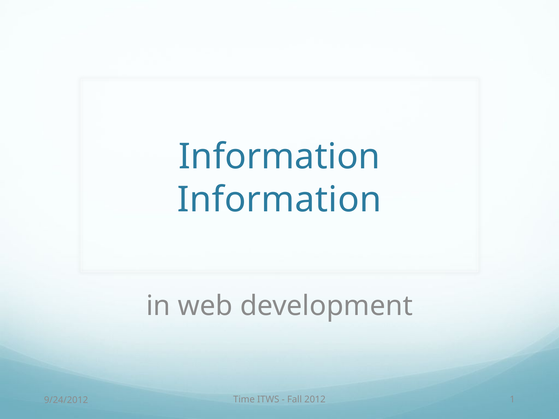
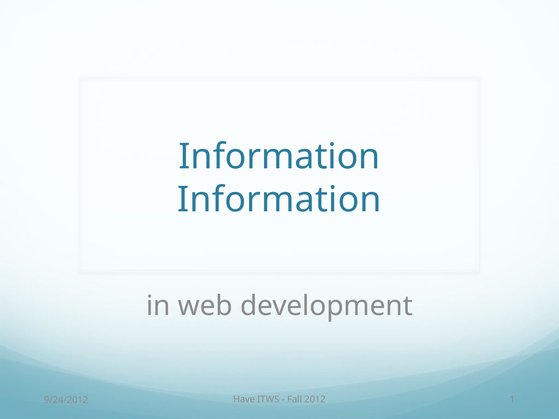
Time: Time -> Have (244, 400)
